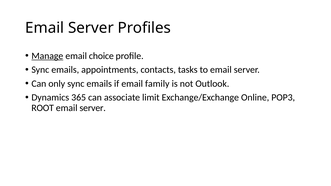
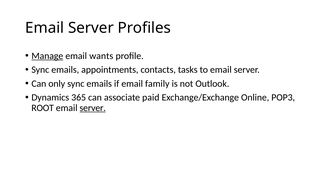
choice: choice -> wants (101, 56)
limit: limit -> paid (151, 98)
server underline: none -> present (93, 108)
